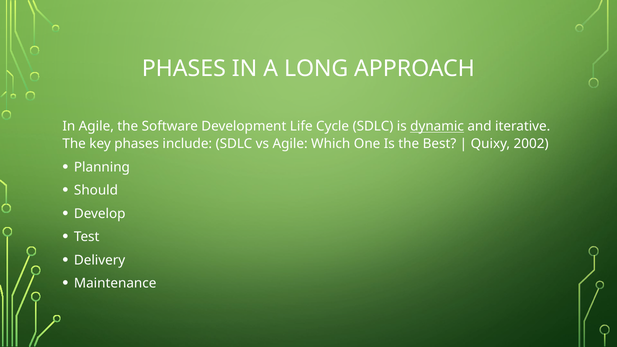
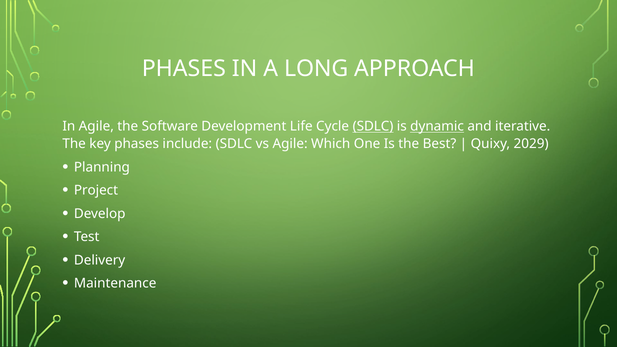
SDLC underline: none -> present (373, 126)
2002: 2002 -> 2029 (531, 144)
Should: Should -> Project (96, 191)
